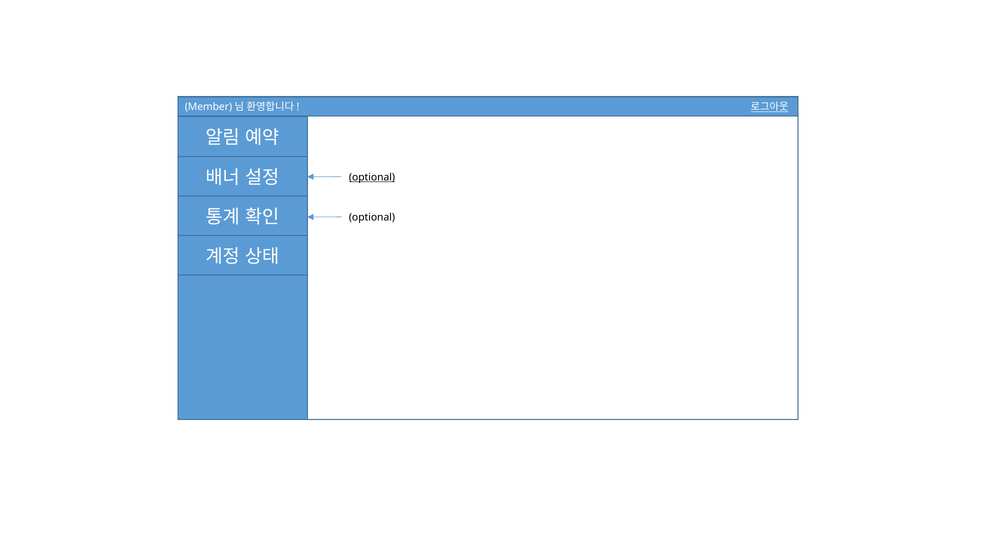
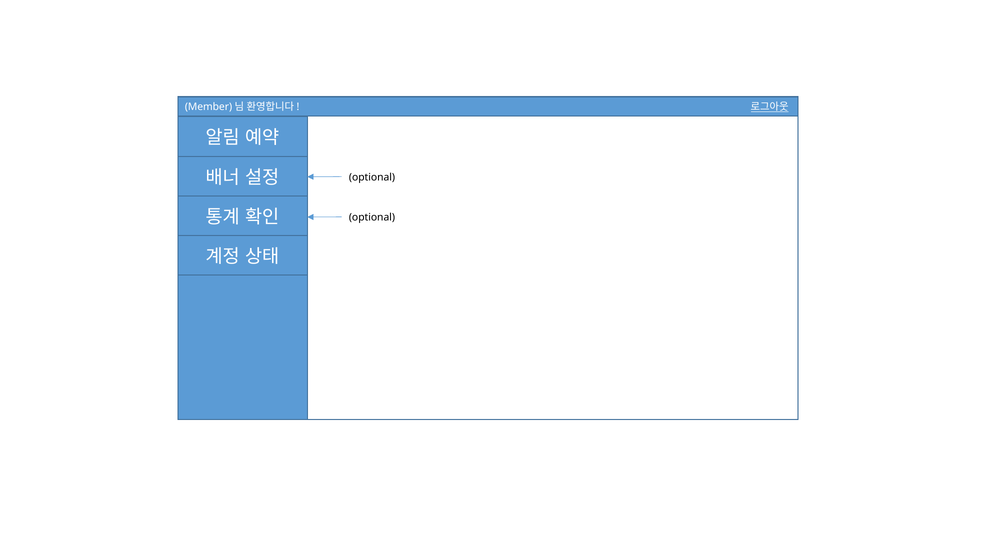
optional underline: present -> none (372, 177)
